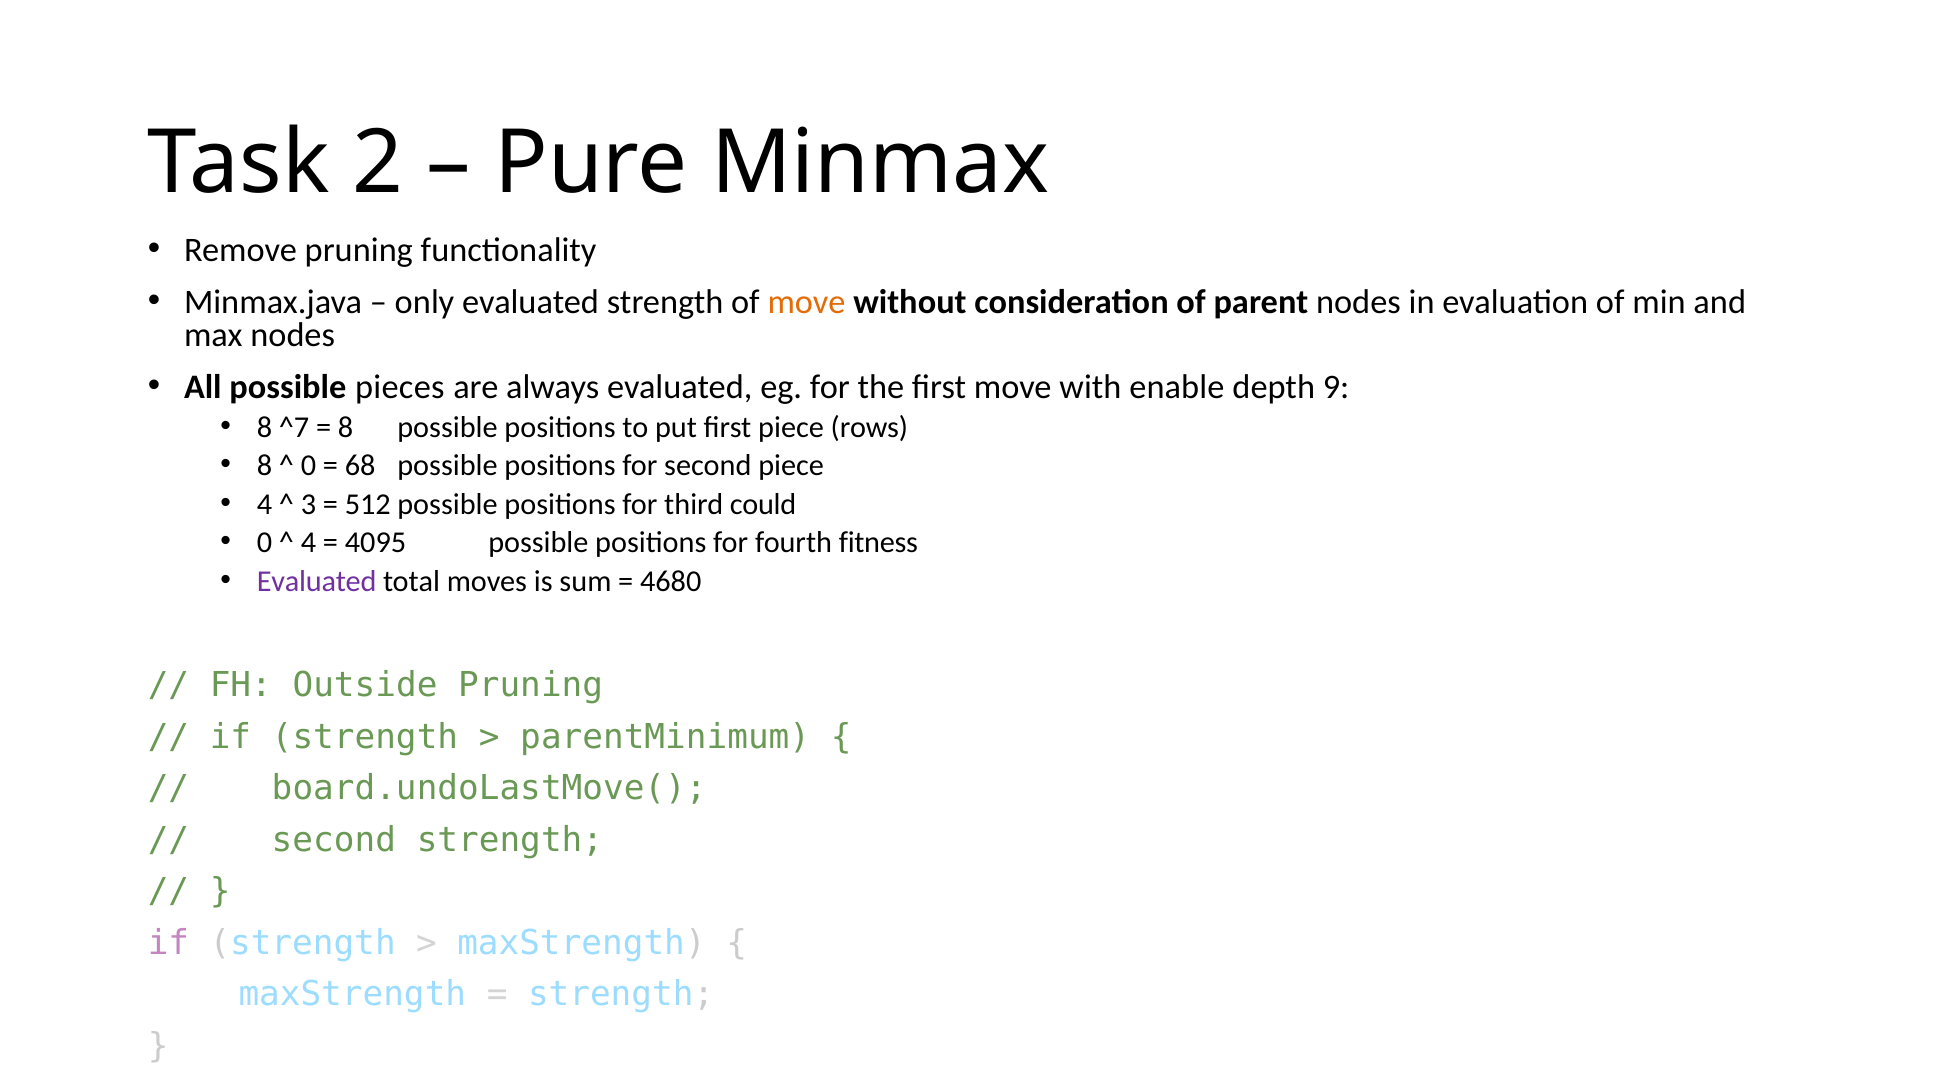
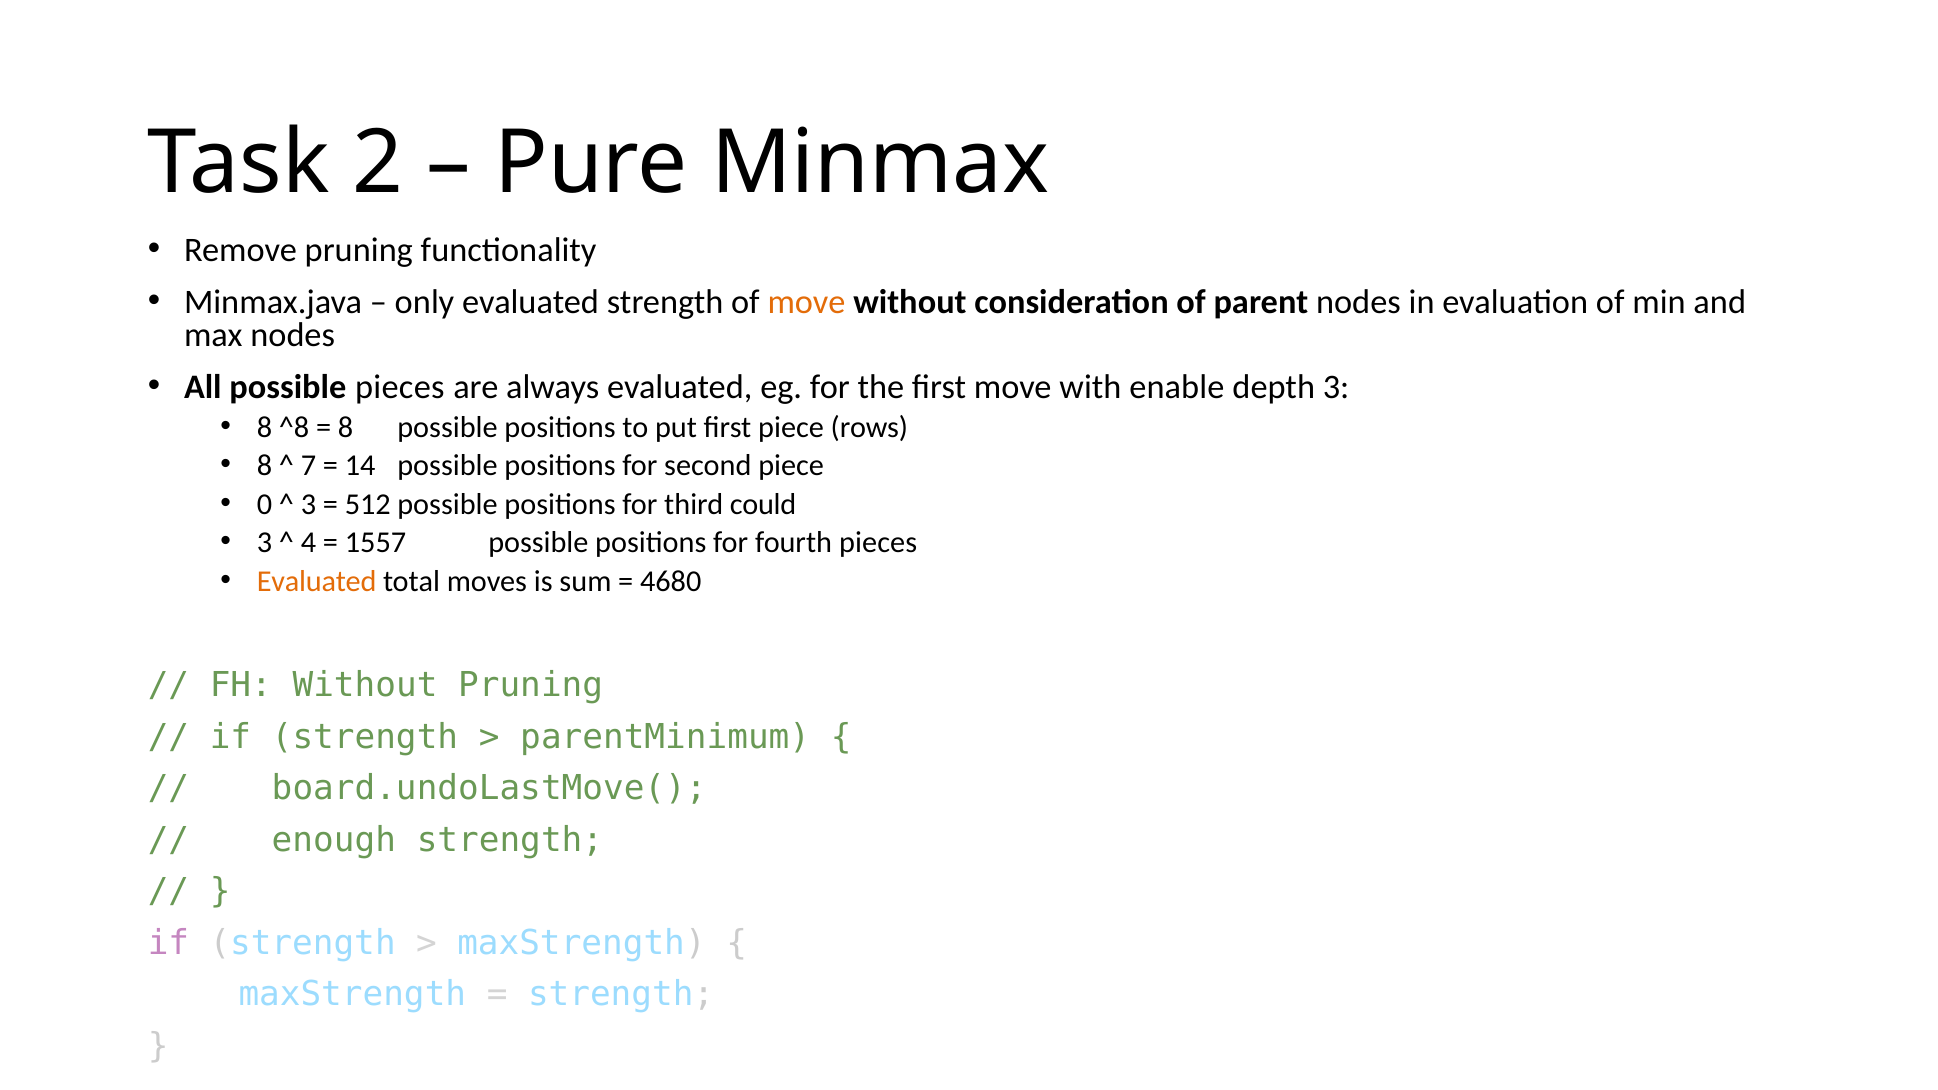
depth 9: 9 -> 3 (1336, 387)
^7: ^7 -> ^8 (294, 427)
0: 0 -> 7 (308, 466)
68: 68 -> 14 (360, 466)
4: 4 -> 0 (264, 504)
0: 0 -> 3 (264, 543)
4095: 4095 -> 1557 (376, 543)
fourth fitness: fitness -> pieces (878, 543)
Evaluated colour: purple -> orange (317, 581)
FH Outside: Outside -> Without (365, 686)
second: second -> enough (334, 840)
